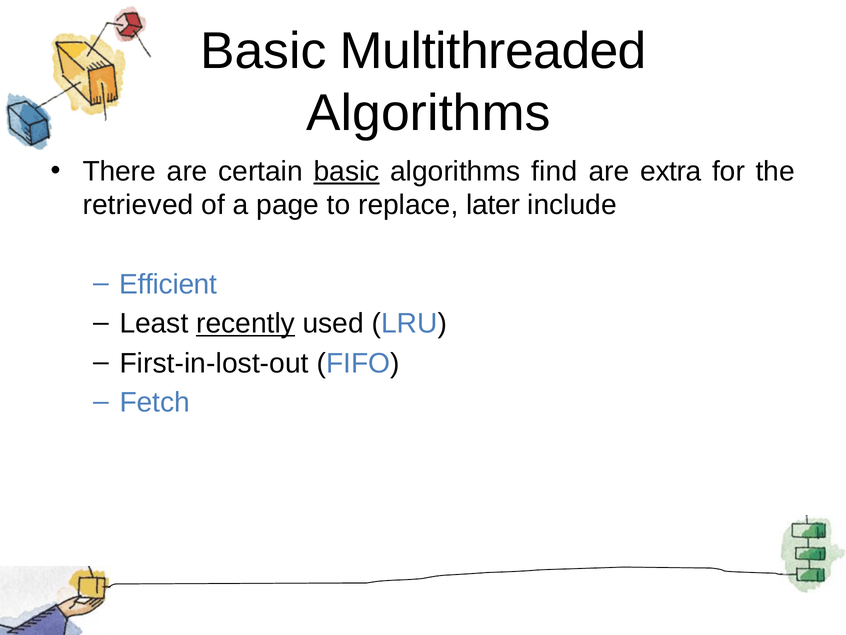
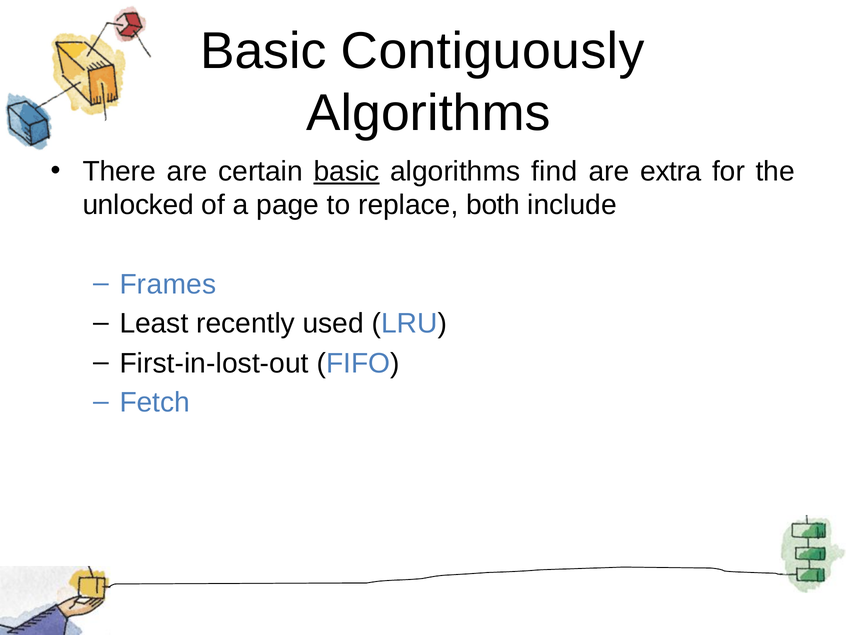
Multithreaded: Multithreaded -> Contiguously (493, 51)
retrieved: retrieved -> unlocked (138, 205)
later: later -> both (493, 205)
Efficient: Efficient -> Frames (168, 284)
recently underline: present -> none (246, 323)
